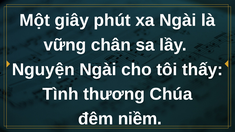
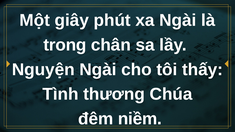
vững: vững -> trong (65, 45)
